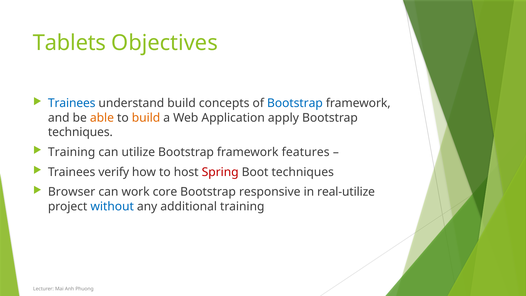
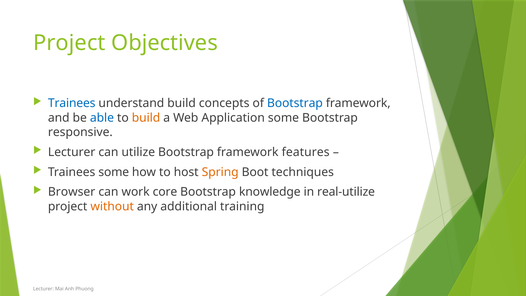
Tablets: Tablets -> Project (69, 43)
able colour: orange -> blue (102, 118)
Application apply: apply -> some (283, 118)
techniques: techniques -> responsive (80, 132)
Training: Training -> Lecturer (72, 152)
Trainees verify: verify -> some (114, 172)
Spring colour: red -> orange (220, 172)
responsive: responsive -> knowledge (270, 192)
without colour: blue -> orange (112, 206)
